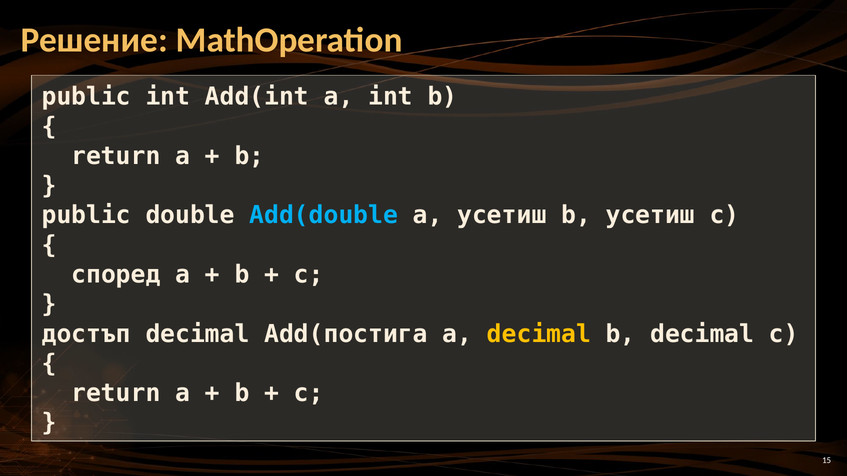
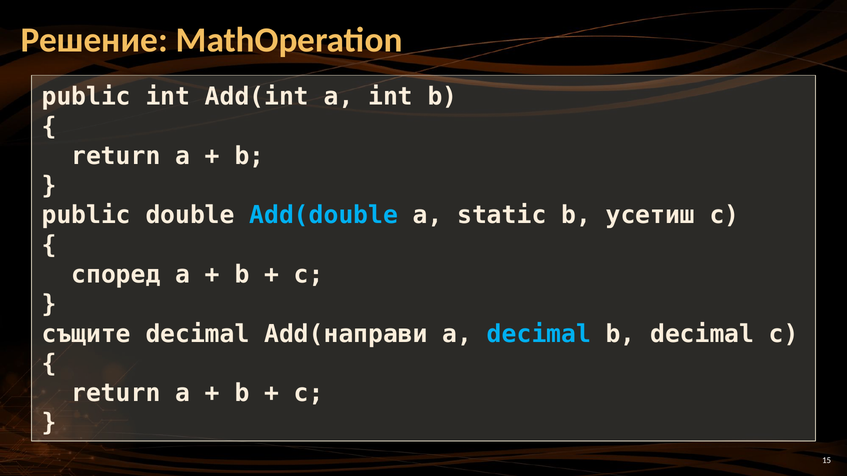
a усетиш: усетиш -> static (502, 216)
достъп: достъп -> същите (86, 334)
Add(постига: Add(постига -> Add(направи (346, 334)
decimal colour: yellow -> light blue (539, 334)
